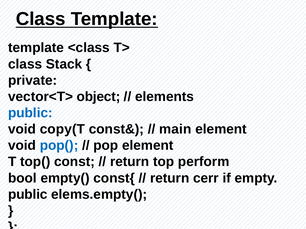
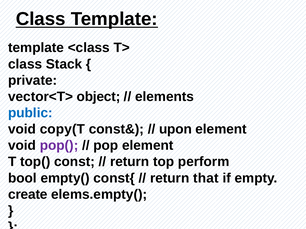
main: main -> upon (175, 129)
pop( colour: blue -> purple (59, 146)
cerr: cerr -> that (206, 178)
public: public -> create (28, 195)
